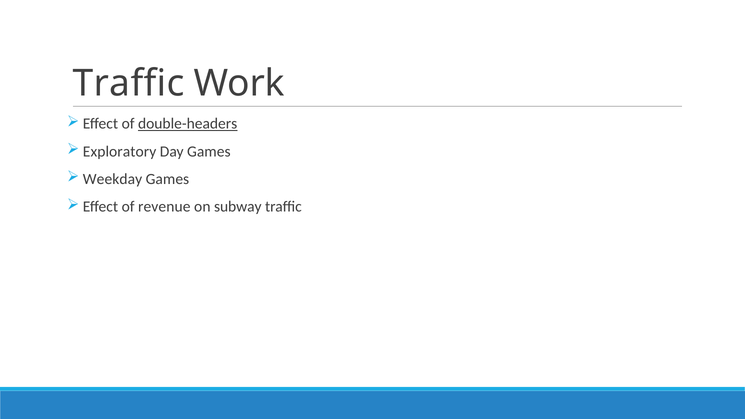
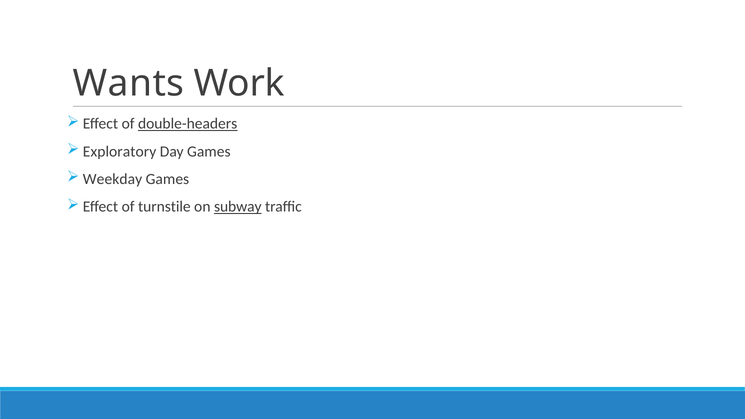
Traffic: Traffic -> Wants (129, 83)
revenue: revenue -> turnstile (164, 207)
subway underline: none -> present (238, 207)
